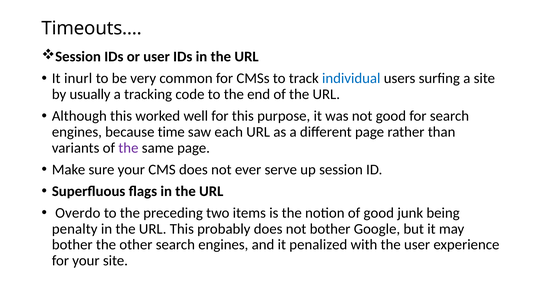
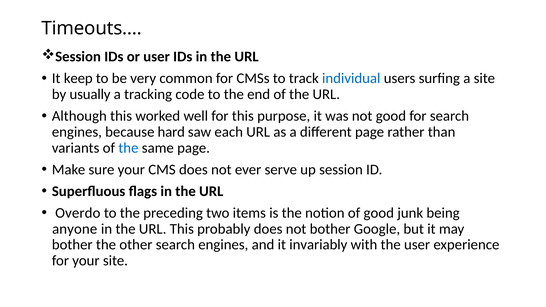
inurl: inurl -> keep (78, 78)
time: time -> hard (171, 132)
the colour: purple -> blue (128, 148)
penalty: penalty -> anyone (75, 229)
penalized: penalized -> invariably (318, 245)
